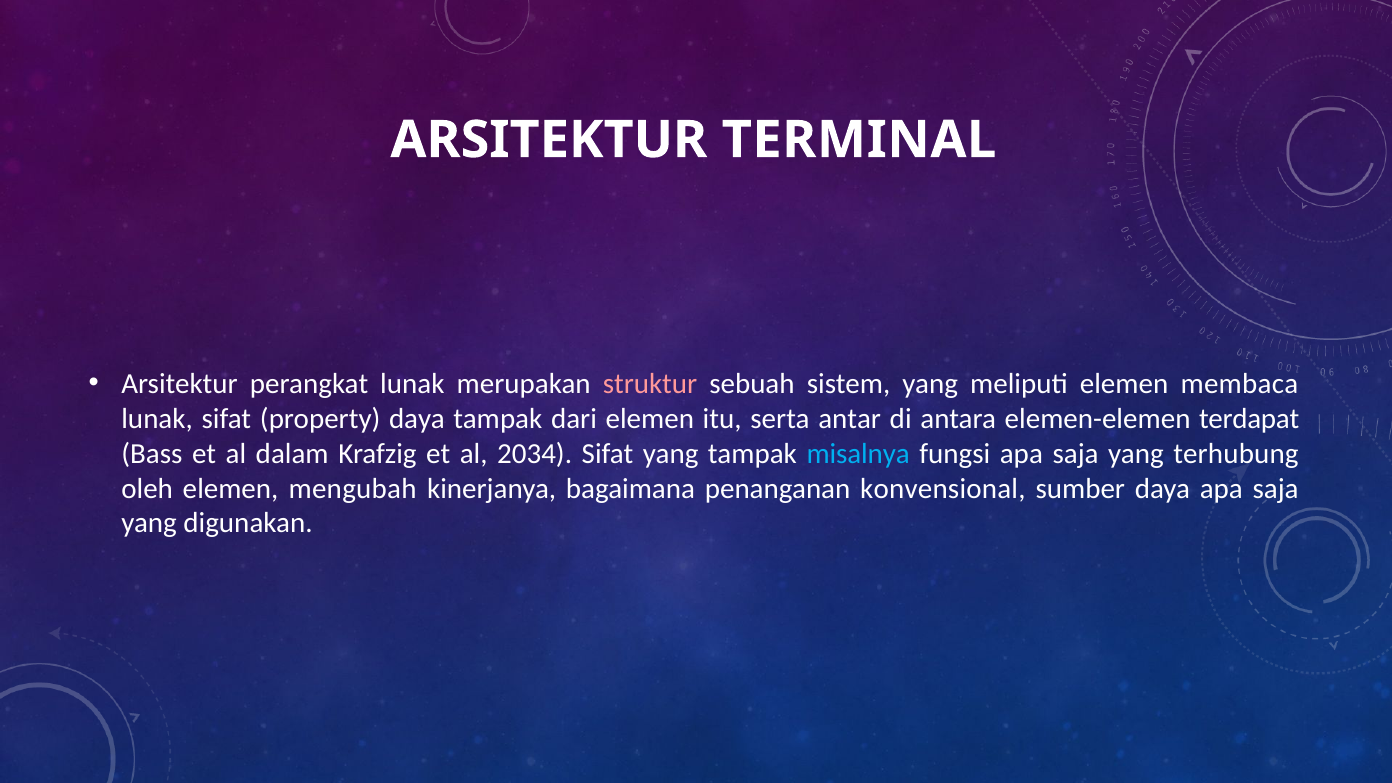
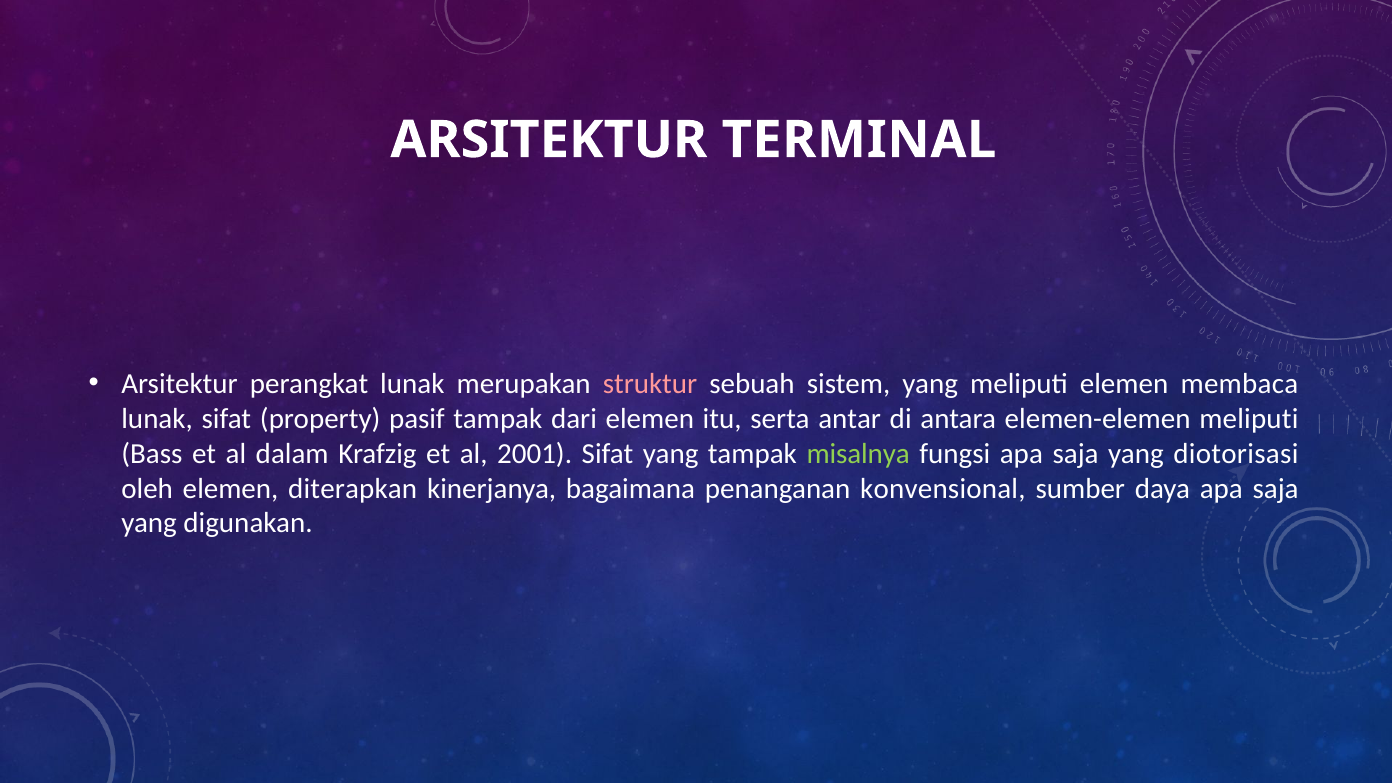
property daya: daya -> pasif (417, 419)
elemen-elemen terdapat: terdapat -> meliputi (1249, 419)
2034: 2034 -> 2001 (535, 454)
misalnya colour: light blue -> light green (858, 454)
terhubung: terhubung -> diotorisasi (1236, 454)
mengubah: mengubah -> diterapkan (353, 488)
